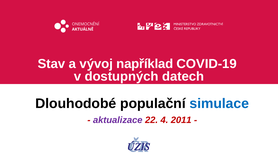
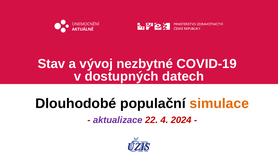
například: například -> nezbytné (145, 64)
simulace colour: blue -> orange (219, 104)
2011: 2011 -> 2024 (181, 120)
